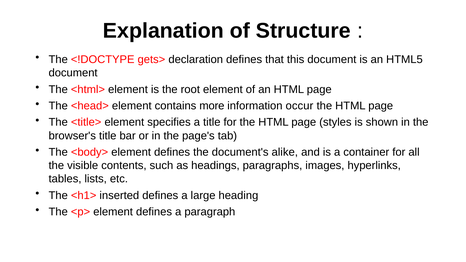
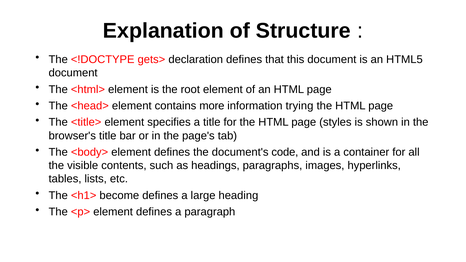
occur: occur -> trying (299, 106)
alike: alike -> code (285, 152)
inserted: inserted -> become (119, 196)
